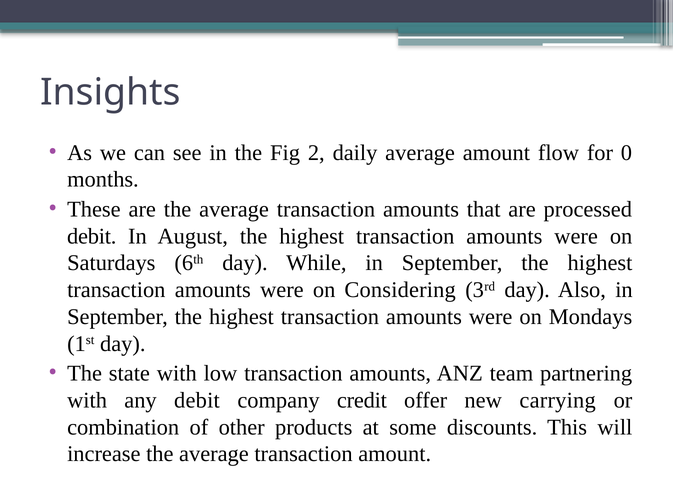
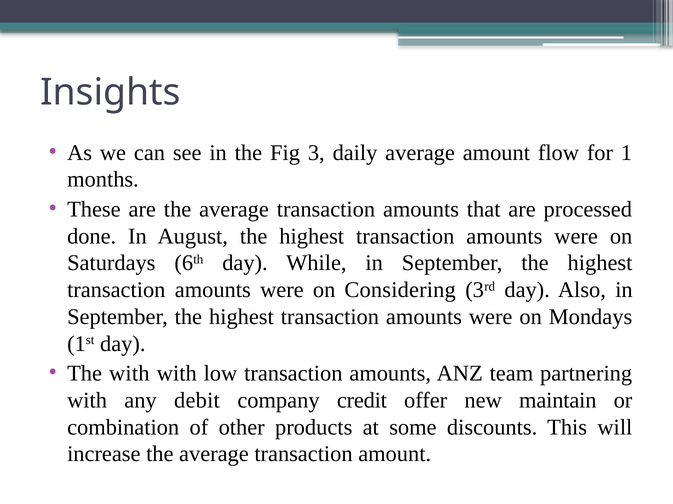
2: 2 -> 3 (316, 153)
0: 0 -> 1 (626, 153)
debit: debit -> done (92, 237)
The state: state -> with (129, 374)
carrying: carrying -> maintain (558, 401)
